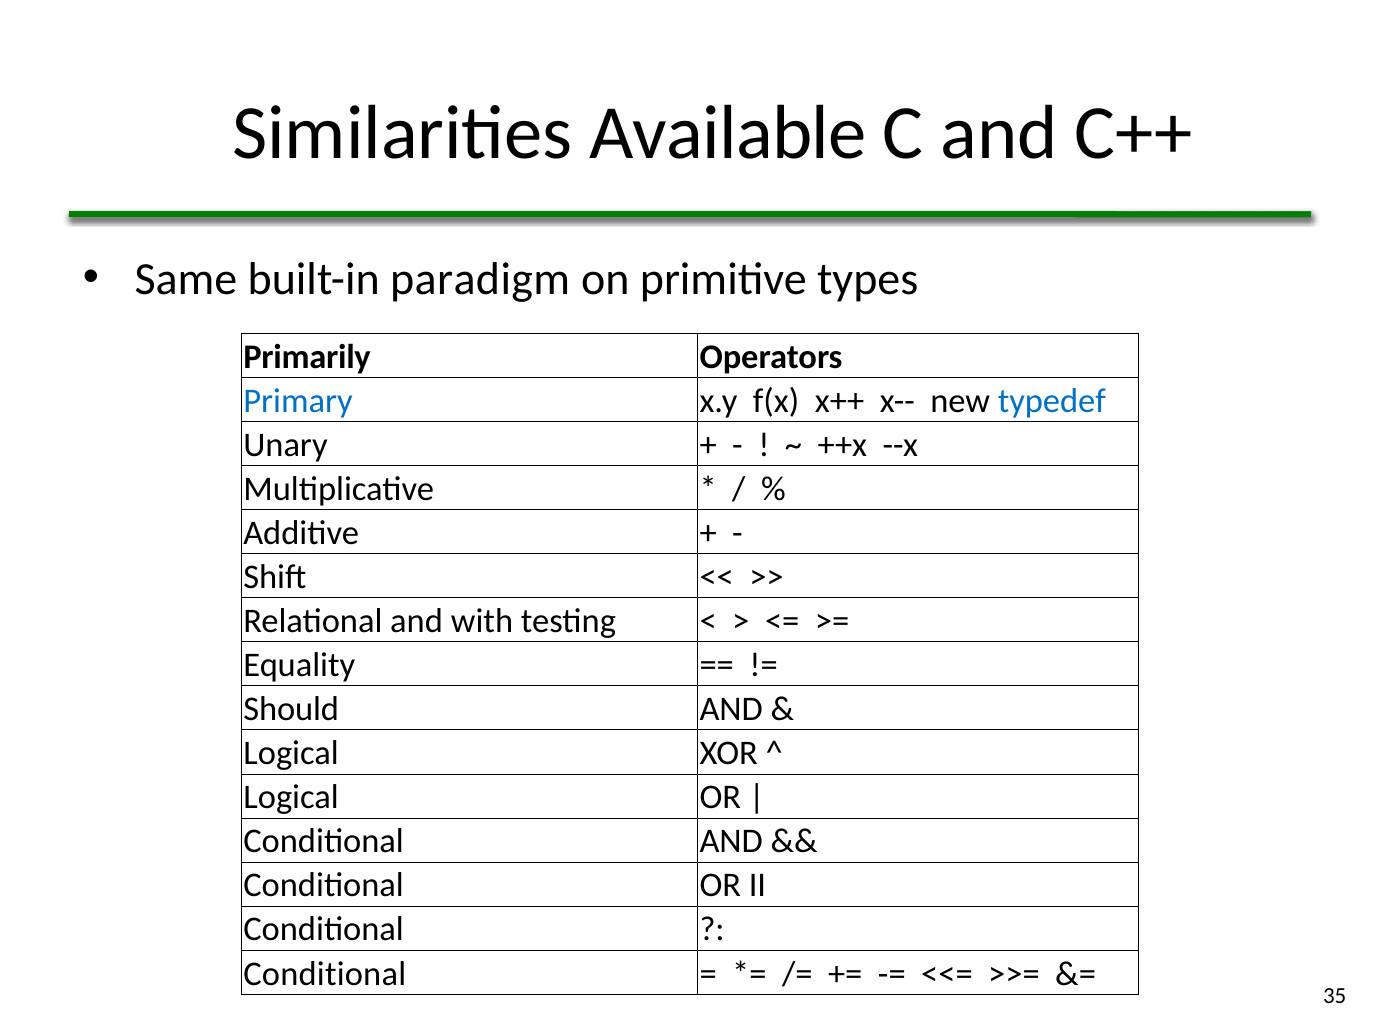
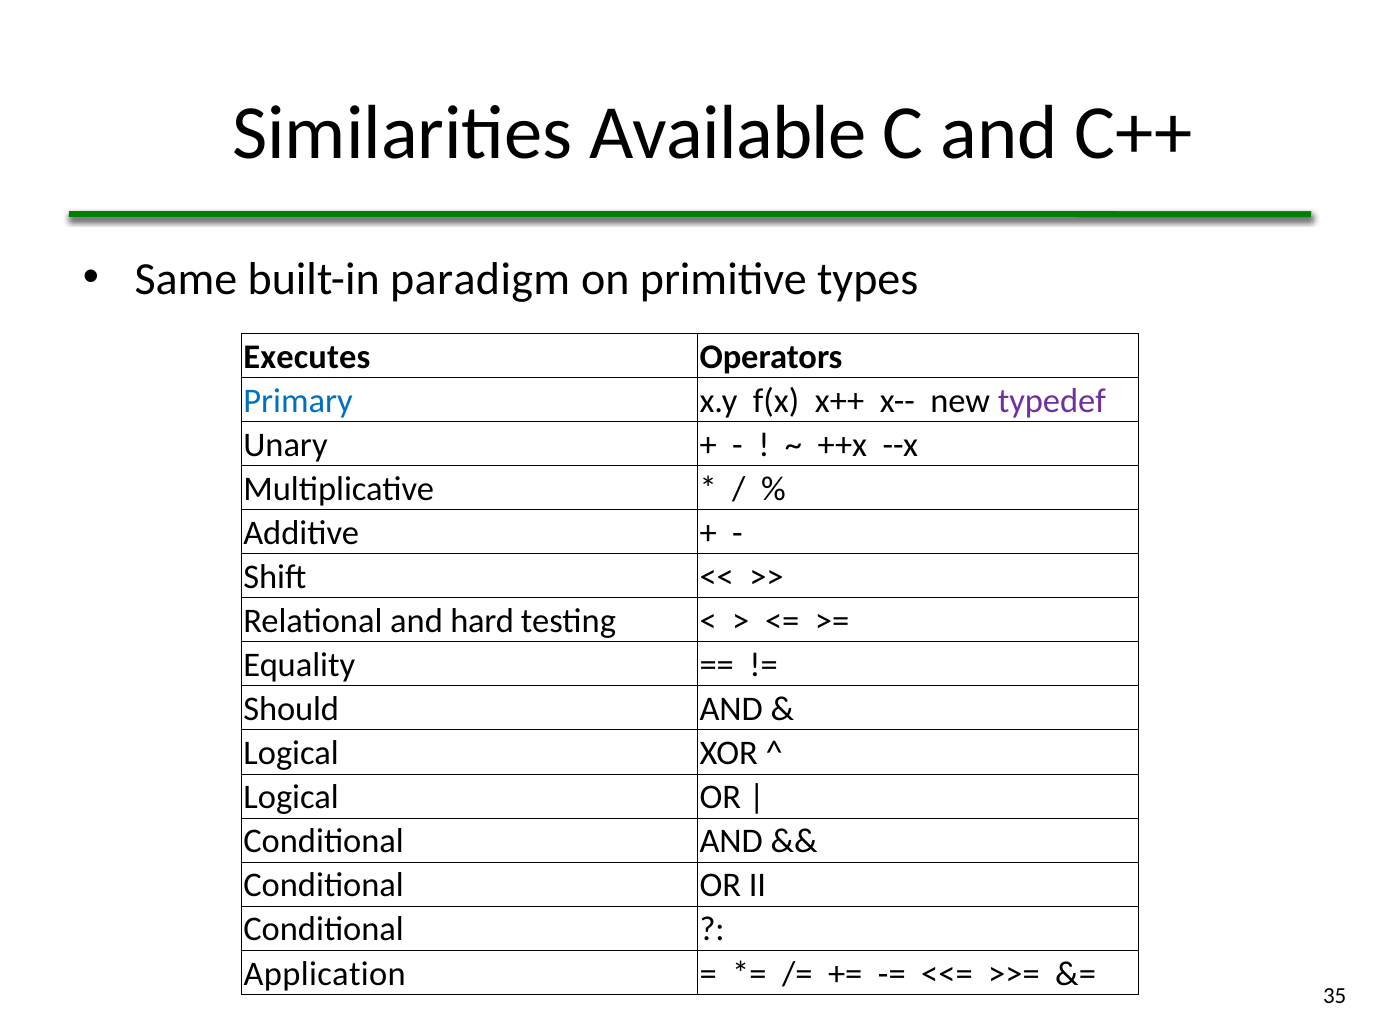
Primarily: Primarily -> Executes (307, 357)
typedef colour: blue -> purple (1052, 401)
with: with -> hard (482, 621)
Conditional: Conditional -> Application (325, 974)
